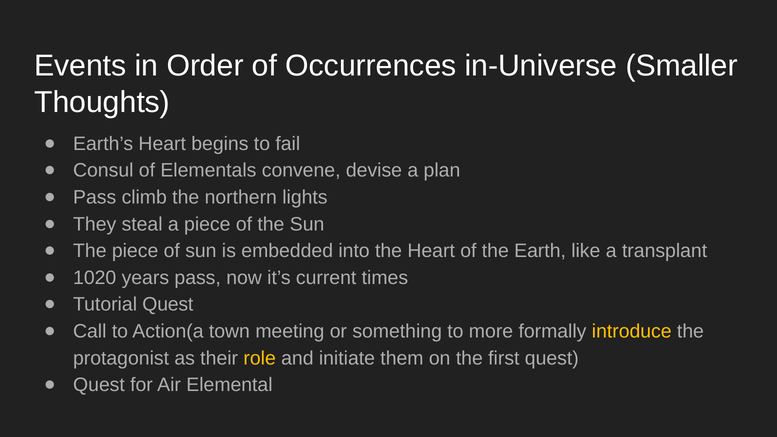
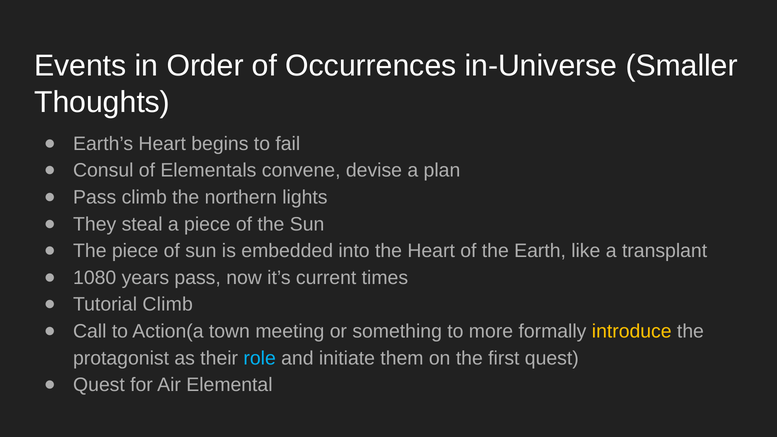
1020: 1020 -> 1080 (95, 278)
Tutorial Quest: Quest -> Climb (168, 305)
role colour: yellow -> light blue (260, 358)
